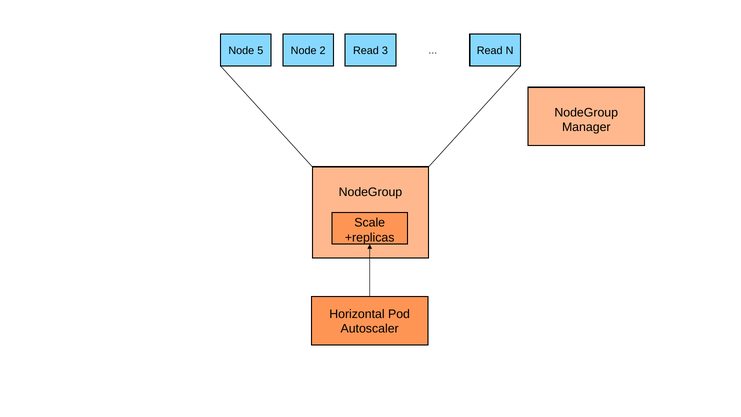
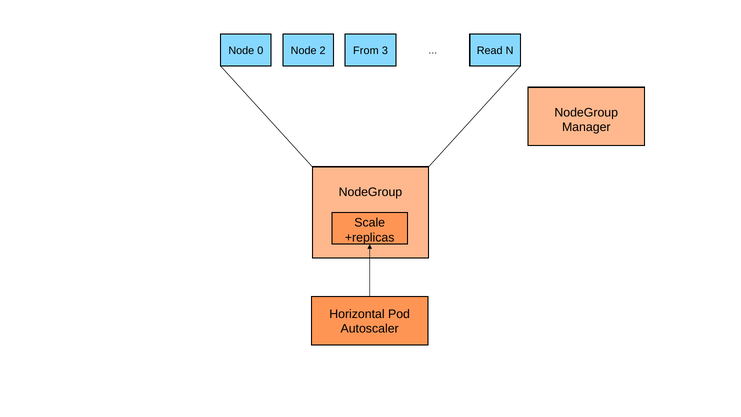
5: 5 -> 0 (260, 51)
2 Read: Read -> From (366, 51)
